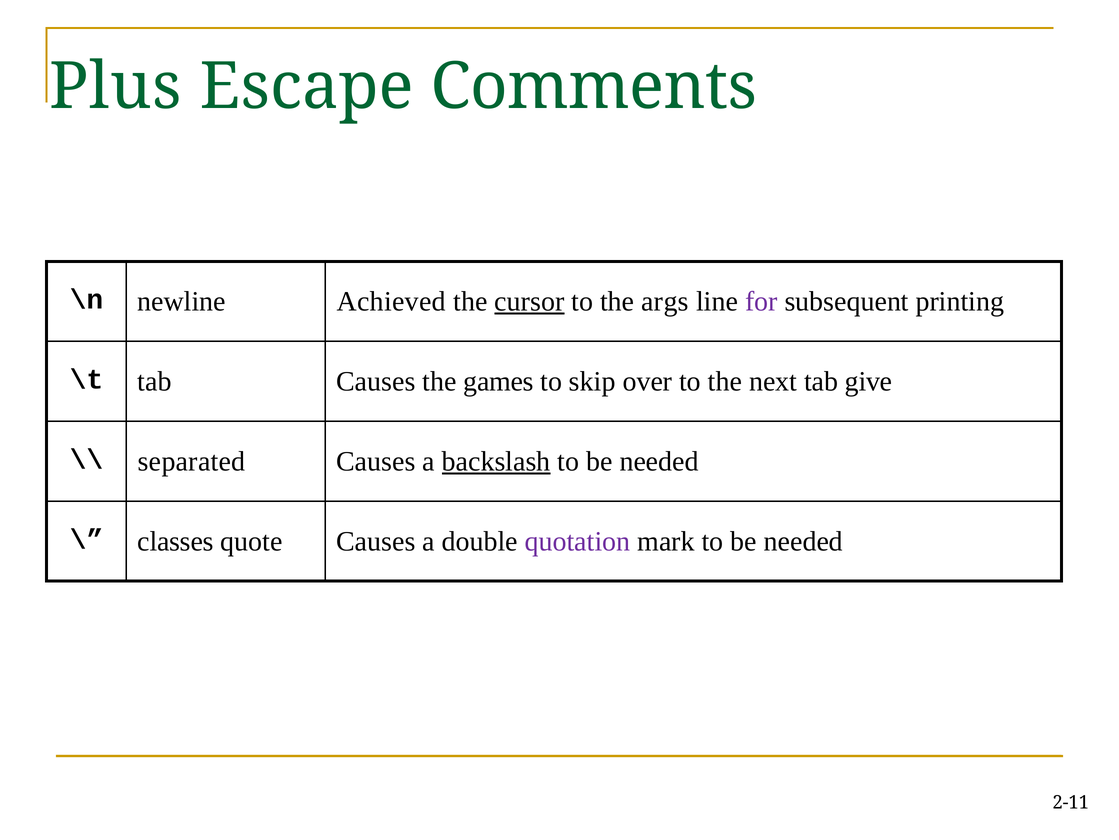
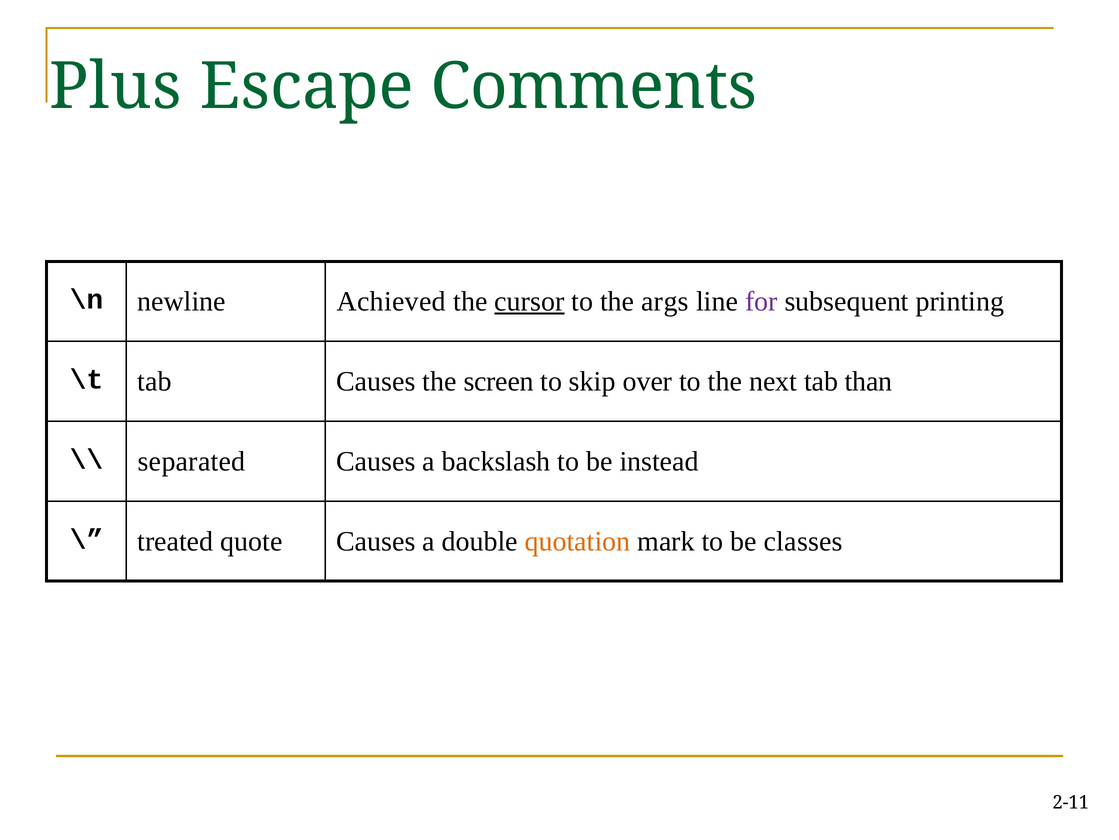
games: games -> screen (499, 381)
give: give -> than (869, 381)
backslash underline: present -> none (496, 461)
needed: needed -> instead (659, 461)
classes: classes -> treated (175, 541)
quotation colour: purple -> orange (578, 541)
mark to be needed: needed -> classes (803, 541)
